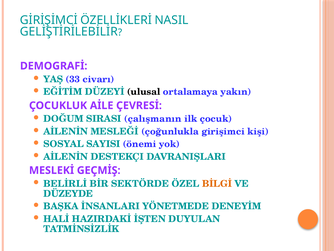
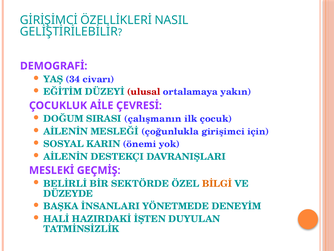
33: 33 -> 34 (73, 79)
ulusal colour: black -> red (144, 92)
kişi: kişi -> için (258, 131)
SAYISI: SAYISI -> KARIN (103, 144)
